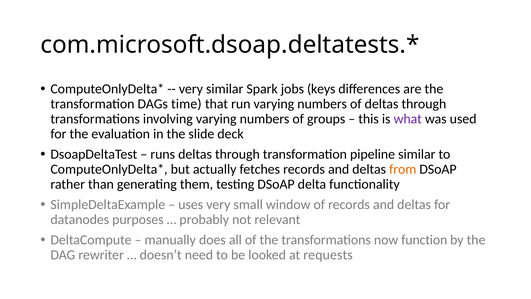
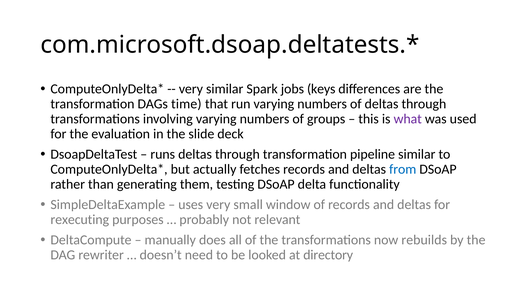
from colour: orange -> blue (403, 169)
datanodes: datanodes -> rexecuting (80, 219)
function: function -> rebuilds (424, 240)
requests: requests -> directory (328, 255)
